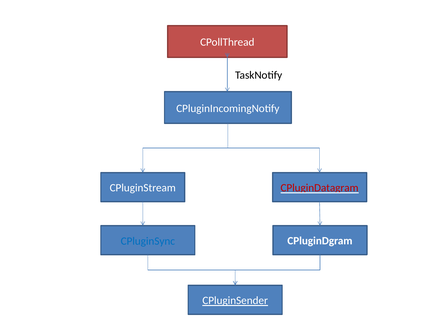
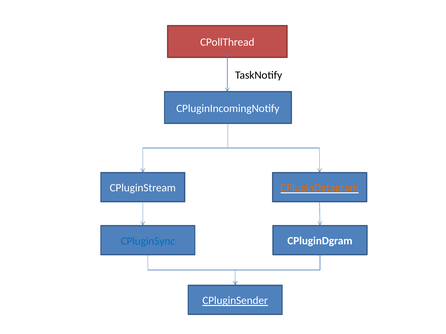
CPluginDatagram colour: red -> orange (320, 188)
